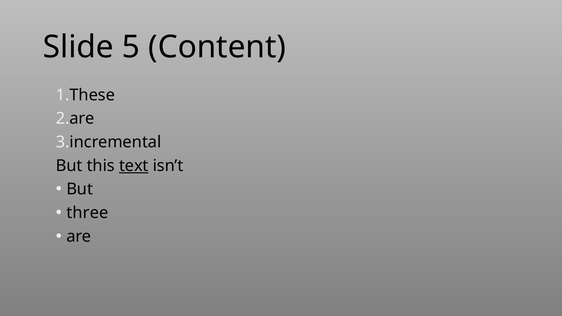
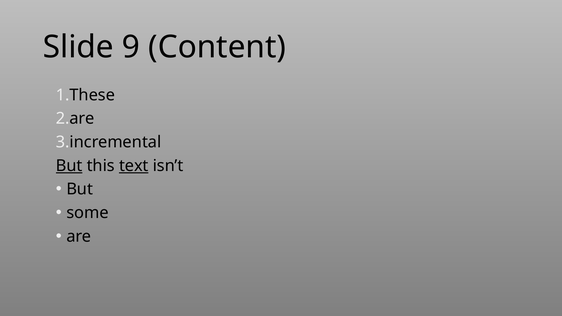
5: 5 -> 9 (131, 47)
But underline: none -> present (69, 166)
three: three -> some (88, 213)
